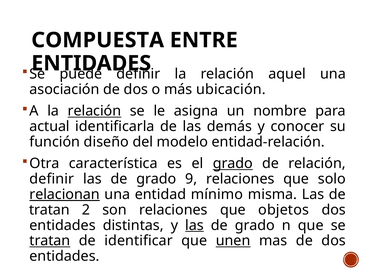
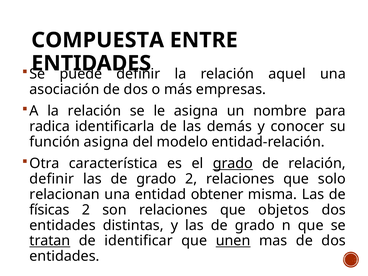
ubicación: ubicación -> empresas (231, 89)
relación underline: present -> none (94, 111)
actual: actual -> radica (50, 126)
función diseño: diseño -> asigna (106, 142)
grado 9: 9 -> 2 (191, 179)
relacionan underline: present -> none (65, 194)
mínimo: mínimo -> obtener (217, 194)
tratan: tratan -> físicas (49, 210)
las underline: present -> none (194, 225)
